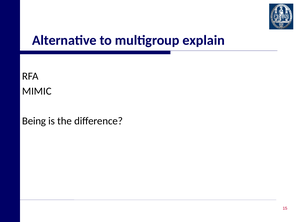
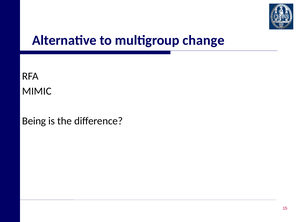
explain: explain -> change (204, 40)
